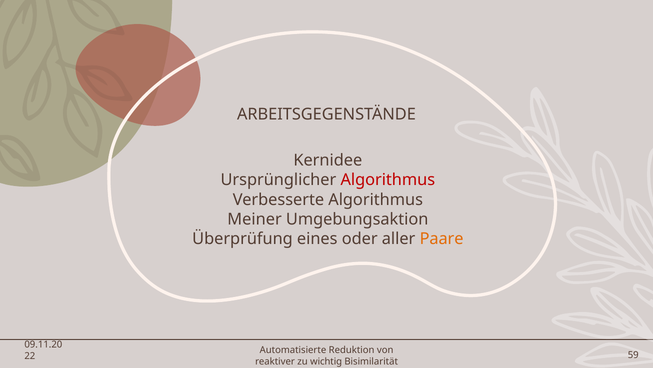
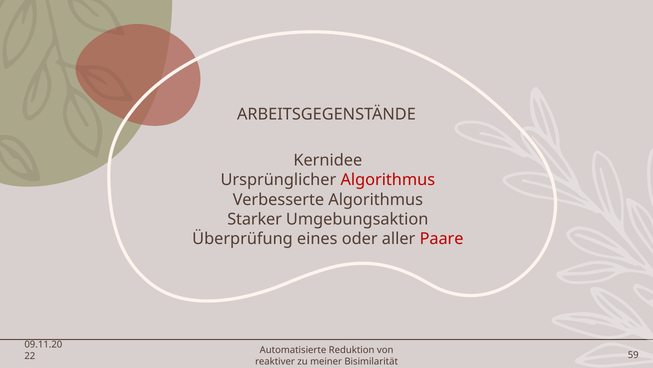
Meiner: Meiner -> Starker (255, 219)
Paare colour: orange -> red (442, 238)
wichtig: wichtig -> meiner (326, 361)
